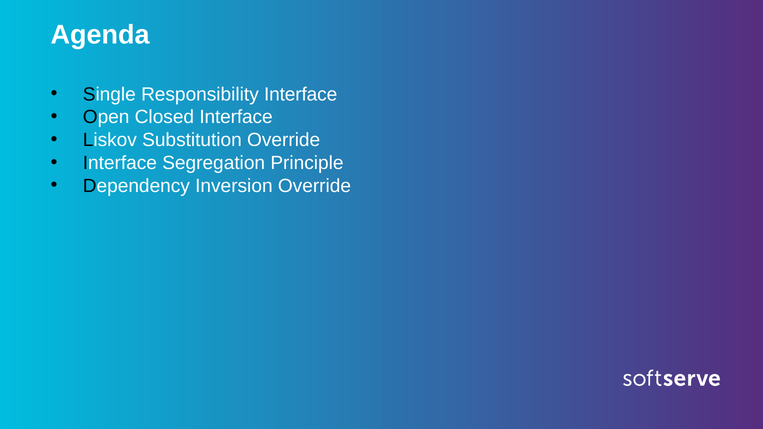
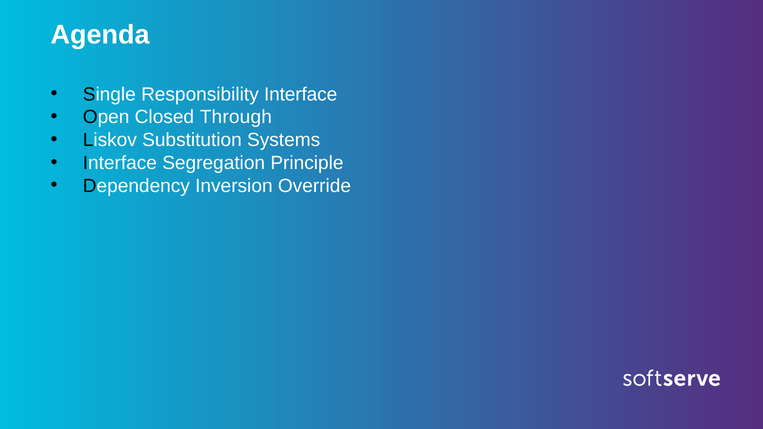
Closed Interface: Interface -> Through (236, 117)
Substitution Override: Override -> Systems (284, 140)
